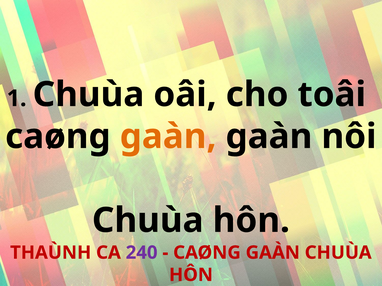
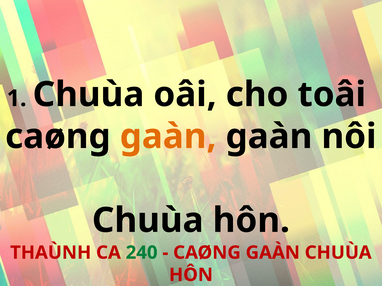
240 colour: purple -> green (142, 253)
